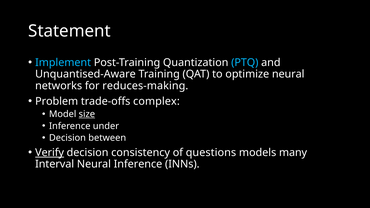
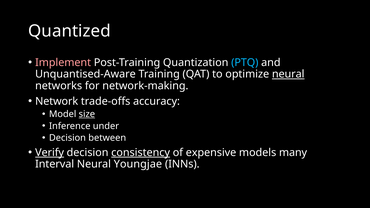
Statement: Statement -> Quantized (69, 31)
Implement colour: light blue -> pink (63, 63)
neural underline: none -> present (288, 74)
reduces-making: reduces-making -> network-making (145, 86)
Problem: Problem -> Network (57, 101)
complex: complex -> accuracy (157, 101)
consistency underline: none -> present (141, 153)
questions: questions -> expensive (211, 153)
Neural Inference: Inference -> Youngjae (138, 164)
